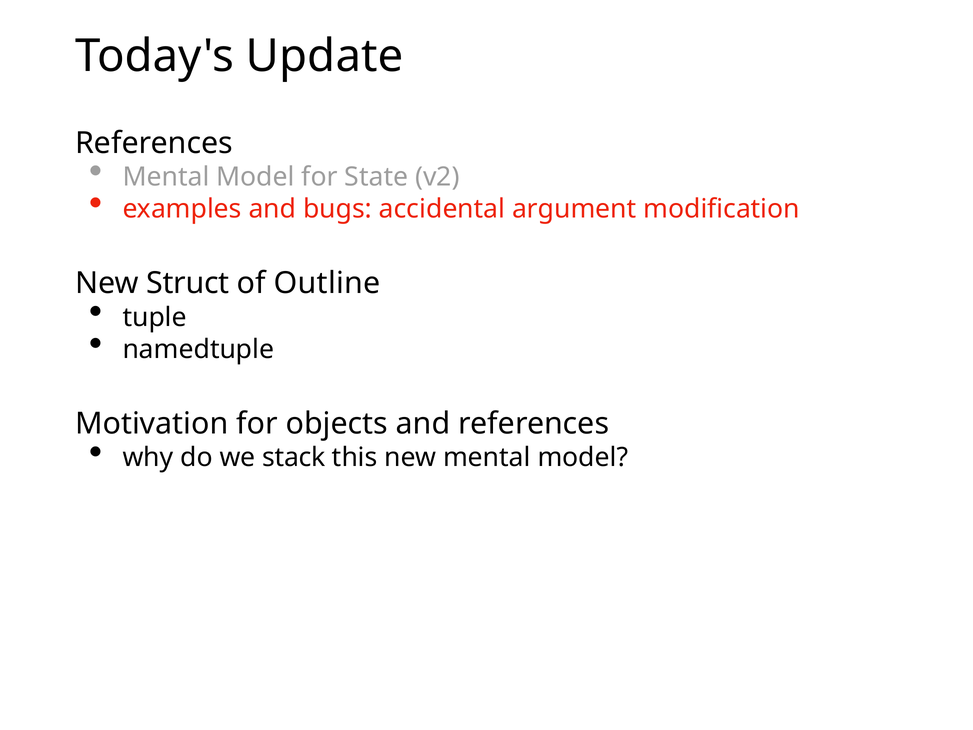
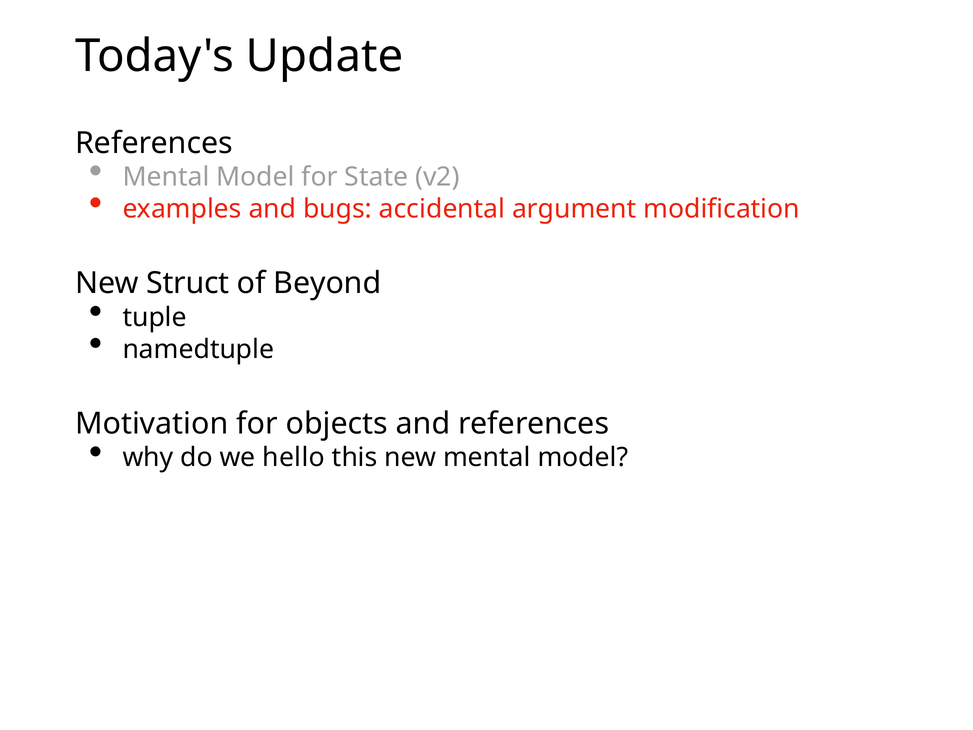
Outline: Outline -> Beyond (327, 283)
stack: stack -> hello (294, 458)
